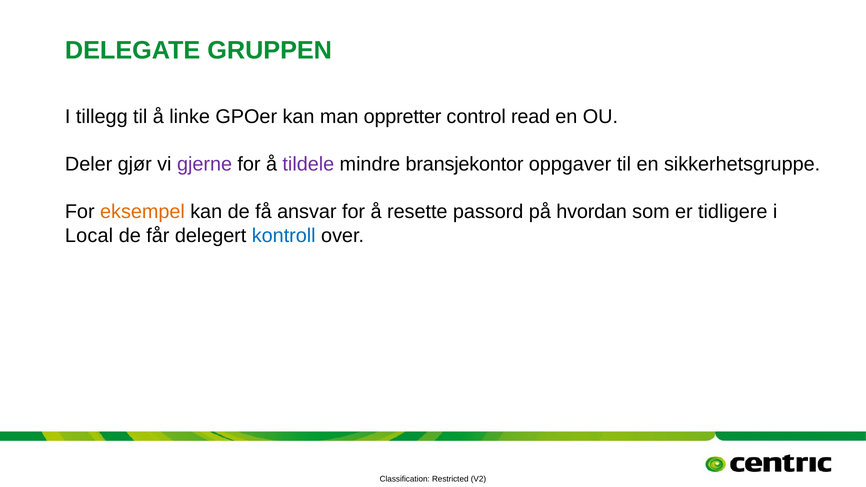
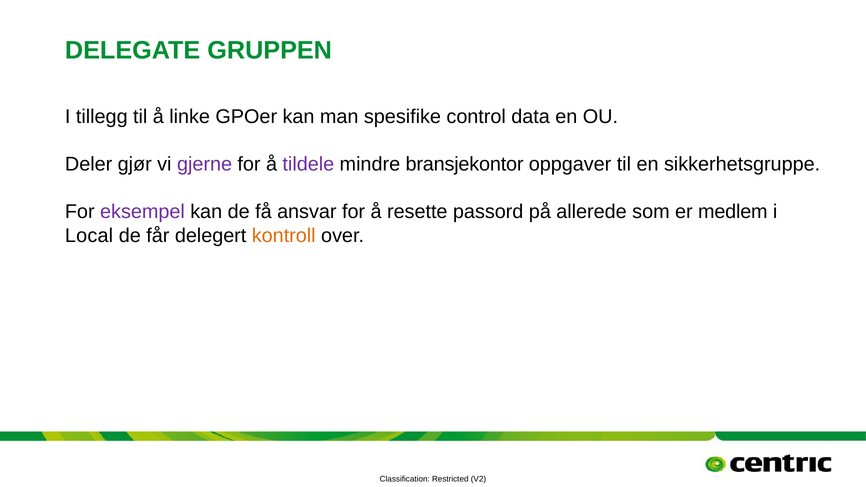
oppretter: oppretter -> spesifike (402, 117)
read: read -> data (531, 117)
eksempel colour: orange -> purple (142, 212)
hvordan: hvordan -> allerede (592, 212)
tidligere: tidligere -> medlem (733, 212)
kontroll colour: blue -> orange (284, 236)
